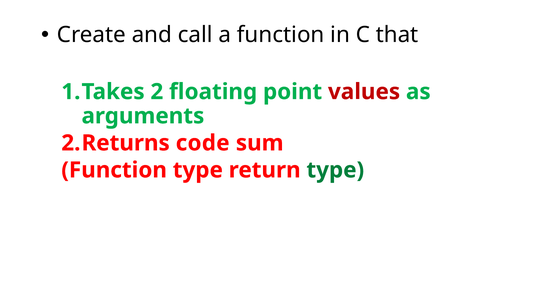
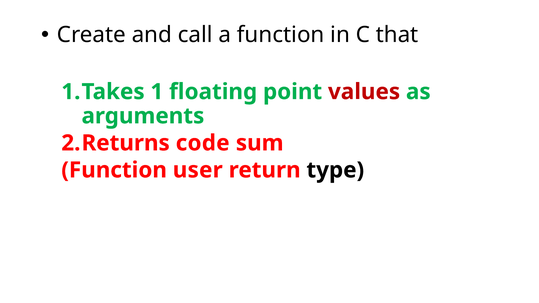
2: 2 -> 1 (157, 92)
Function type: type -> user (198, 170)
type colour: green -> black (335, 170)
